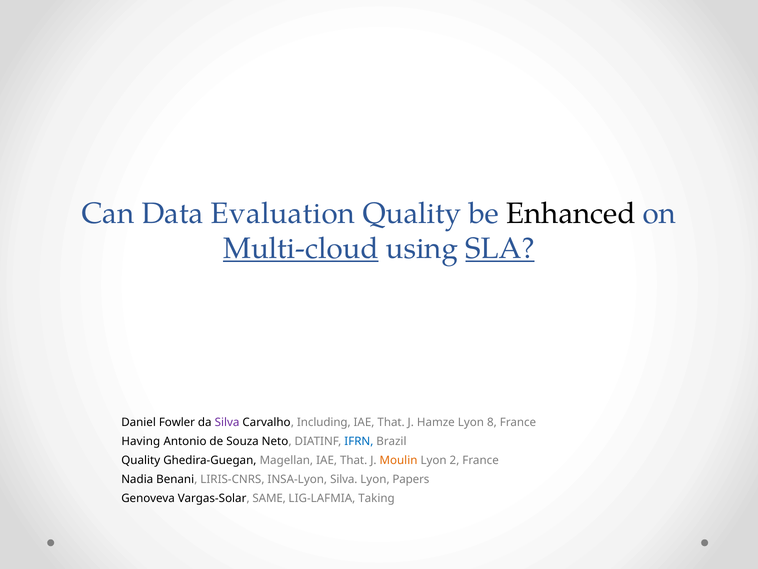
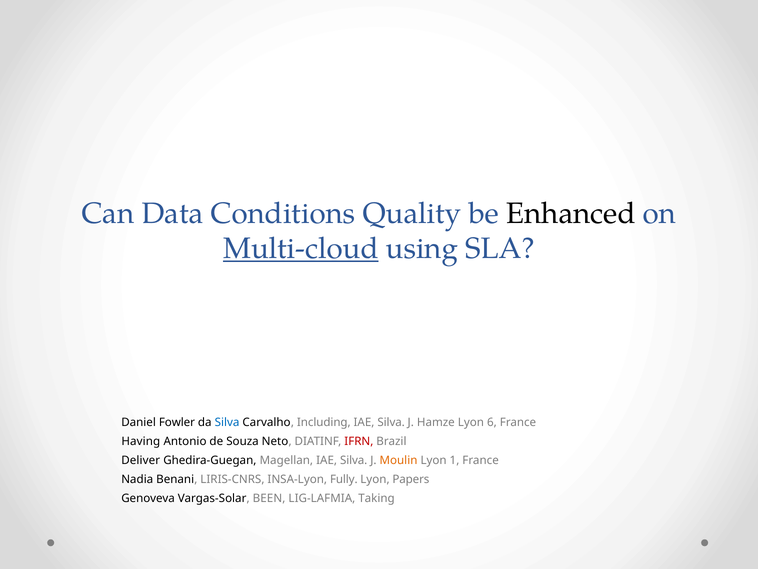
Evaluation: Evaluation -> Conditions (283, 213)
SLA underline: present -> none (500, 248)
Silva colour: purple -> blue (227, 422)
That: That -> Silva (391, 422)
8: 8 -> 6 (492, 422)
IFRN colour: blue -> red (359, 441)
Quality: Quality -> Deliver (141, 460)
Magellan IAE That: That -> Silva (354, 460)
2: 2 -> 1 (455, 460)
INSA-Lyon Silva: Silva -> Fully (344, 479)
SAME: SAME -> BEEN (269, 498)
